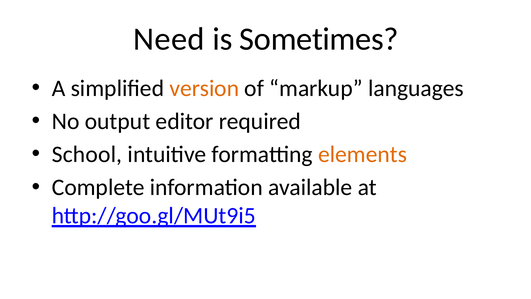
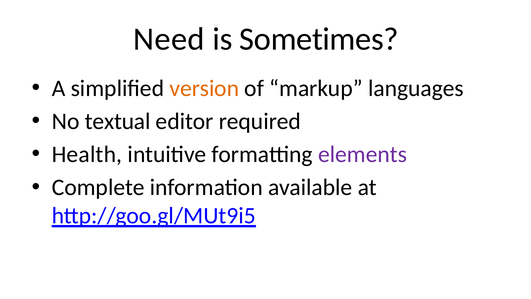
output: output -> textual (118, 121)
School: School -> Health (87, 154)
elements colour: orange -> purple (362, 154)
